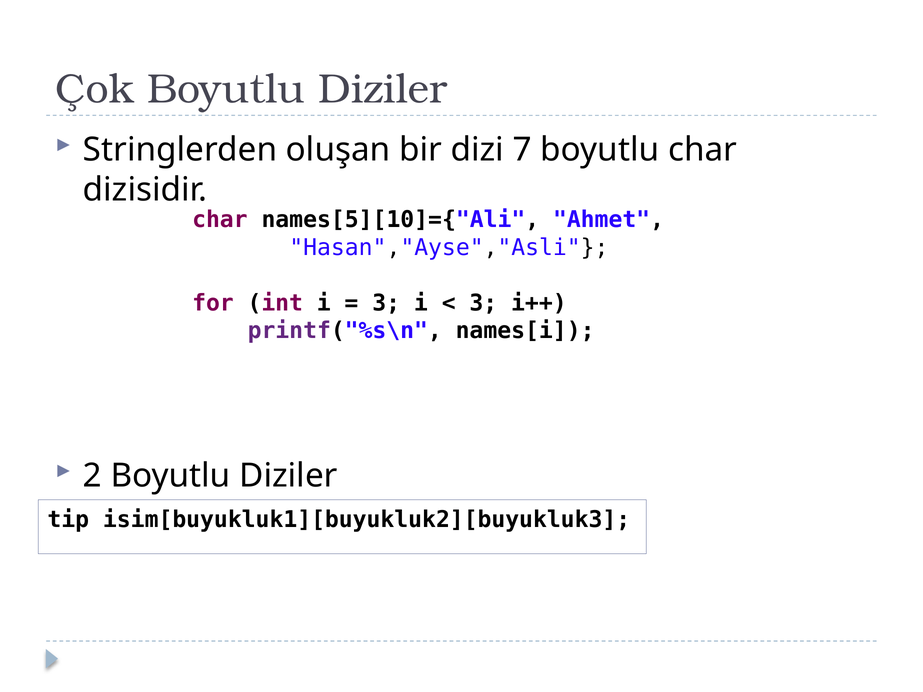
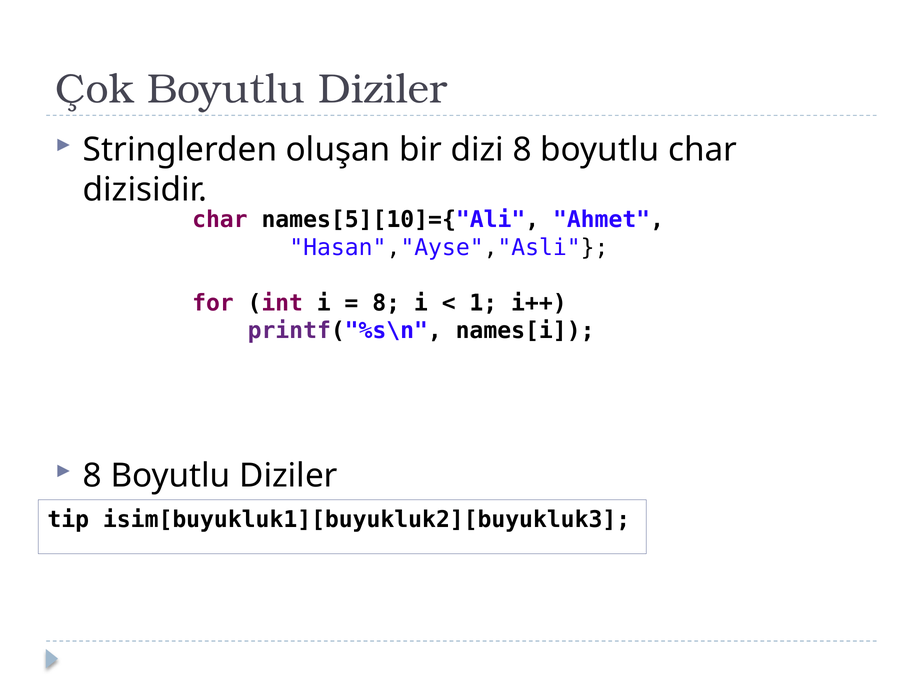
dizi 7: 7 -> 8 (522, 150)
3: 3 -> 8 (386, 303)
3: 3 -> 1 (483, 303)
2: 2 -> 8 (92, 476)
